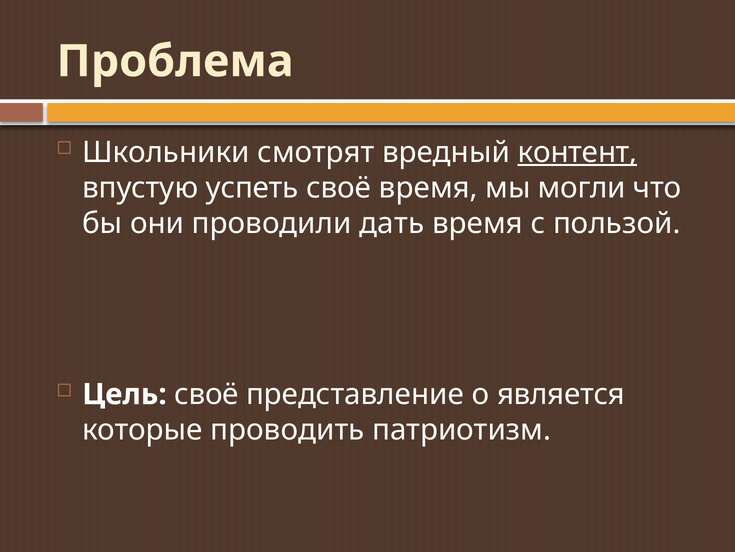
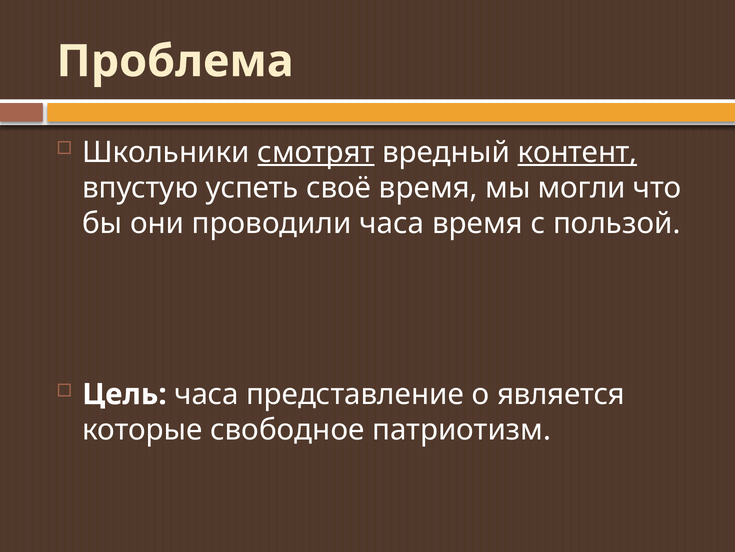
смотрят underline: none -> present (316, 152)
проводили дать: дать -> часа (392, 223)
Цель своё: своё -> часа (206, 394)
проводить: проводить -> свободное (287, 429)
